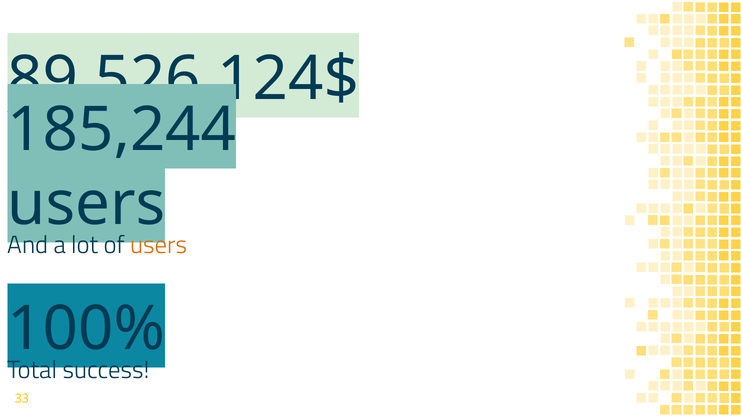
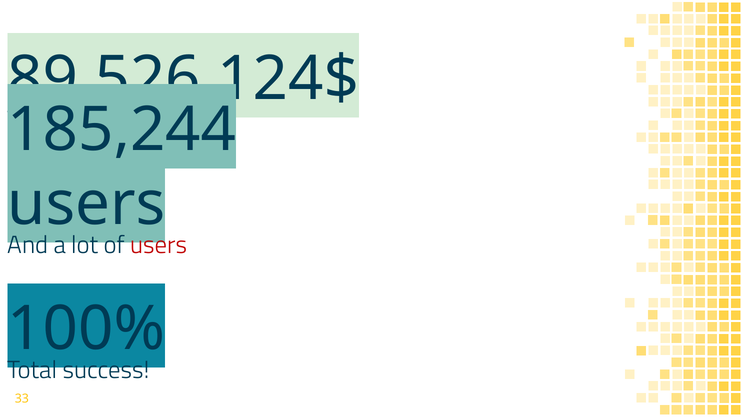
users colour: orange -> red (159, 245)
